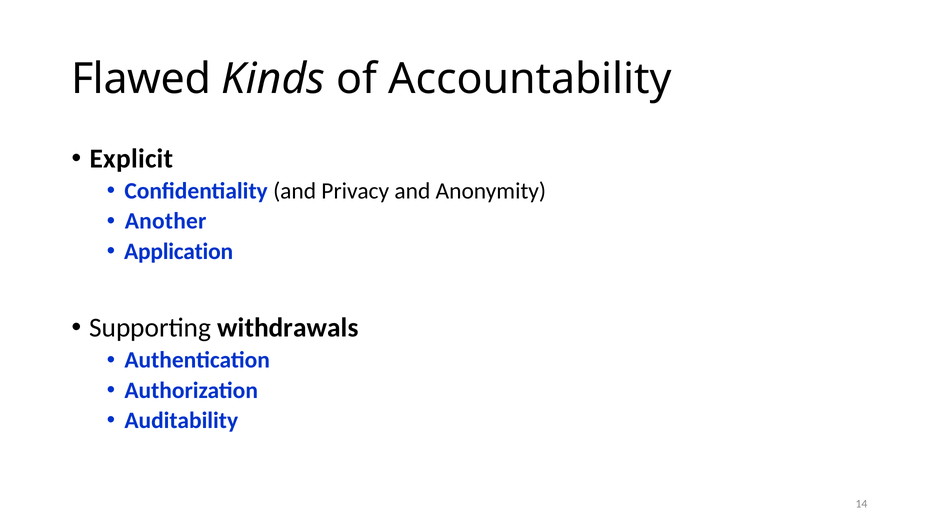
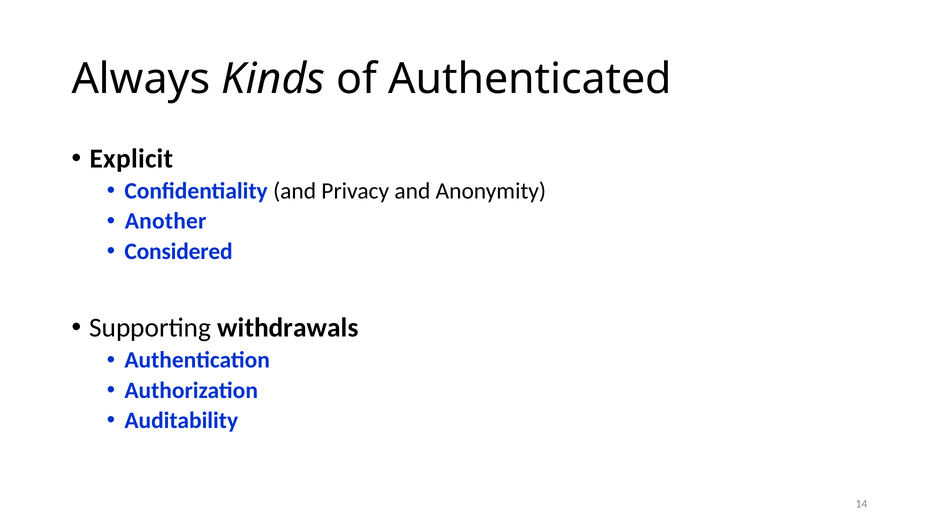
Flawed: Flawed -> Always (141, 79)
Accountability: Accountability -> Authenticated (530, 79)
Application: Application -> Considered (179, 252)
